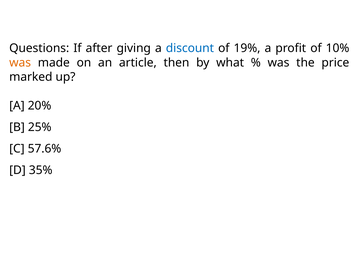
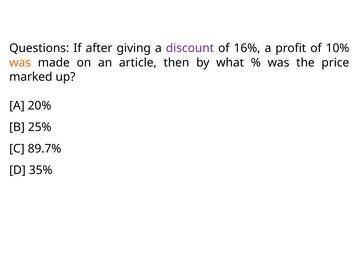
discount colour: blue -> purple (190, 48)
19%: 19% -> 16% (247, 48)
57.6%: 57.6% -> 89.7% (44, 148)
